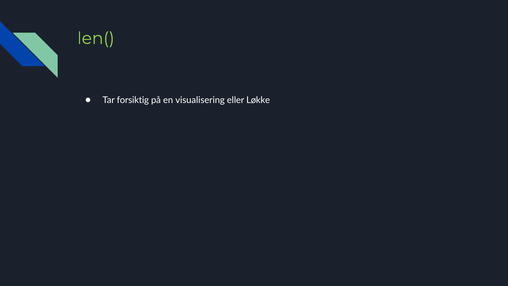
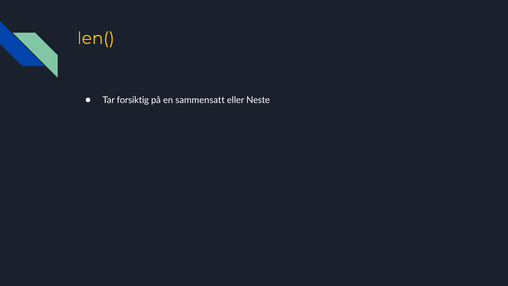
len( colour: light green -> yellow (96, 38)
visualisering: visualisering -> sammensatt (200, 100)
Løkke: Løkke -> Neste (258, 100)
